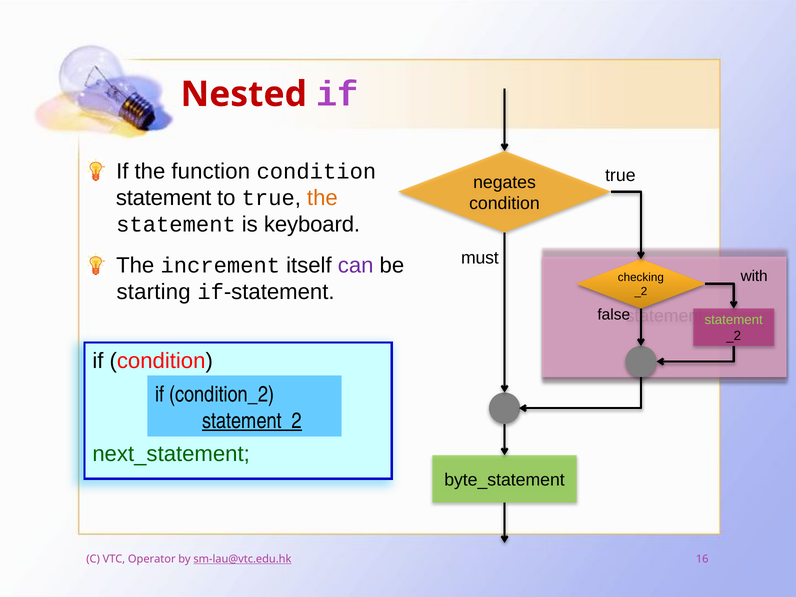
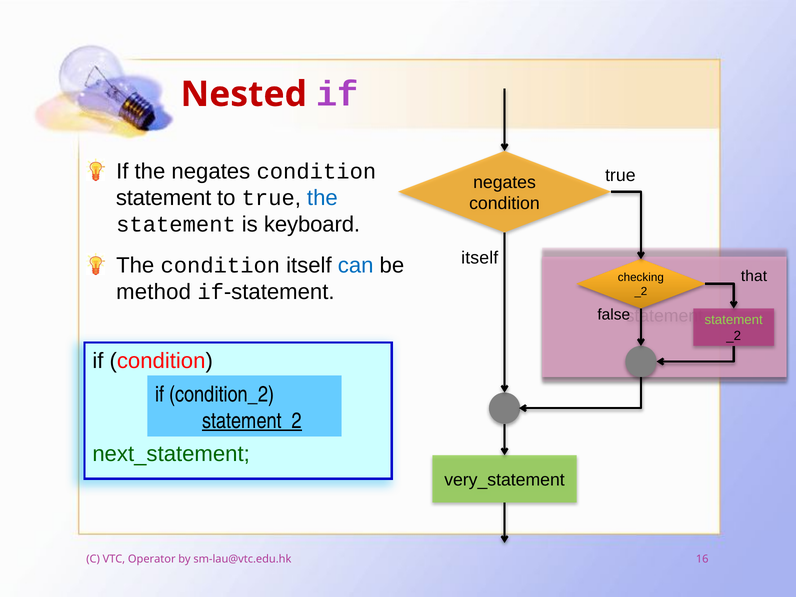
the function: function -> negates (211, 171)
the colour: orange -> blue (322, 198)
must: must -> itself (480, 258)
The increment: increment -> condition (220, 266)
can colour: purple -> blue (356, 266)
with: with -> that (754, 276)
starting: starting -> method (154, 292)
byte_statement: byte_statement -> very_statement (504, 480)
sm-lau@vtc.edu.hk underline: present -> none (242, 559)
